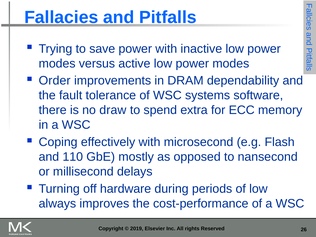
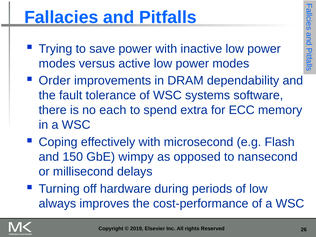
draw: draw -> each (113, 110)
110: 110 -> 150 (73, 157)
mostly: mostly -> wimpy (136, 157)
